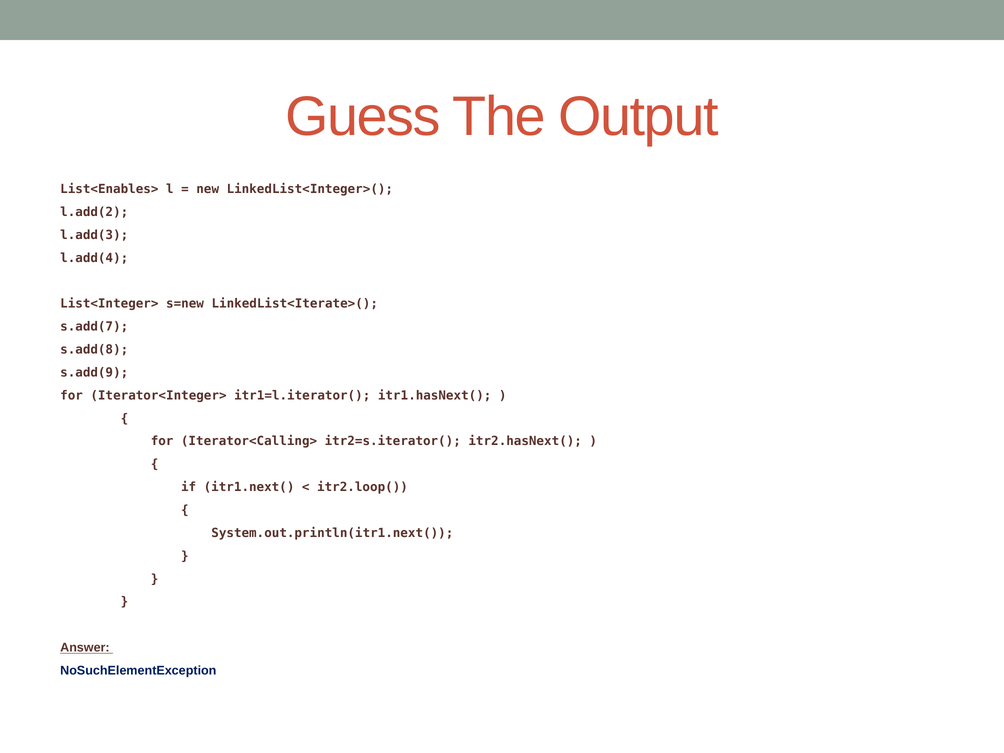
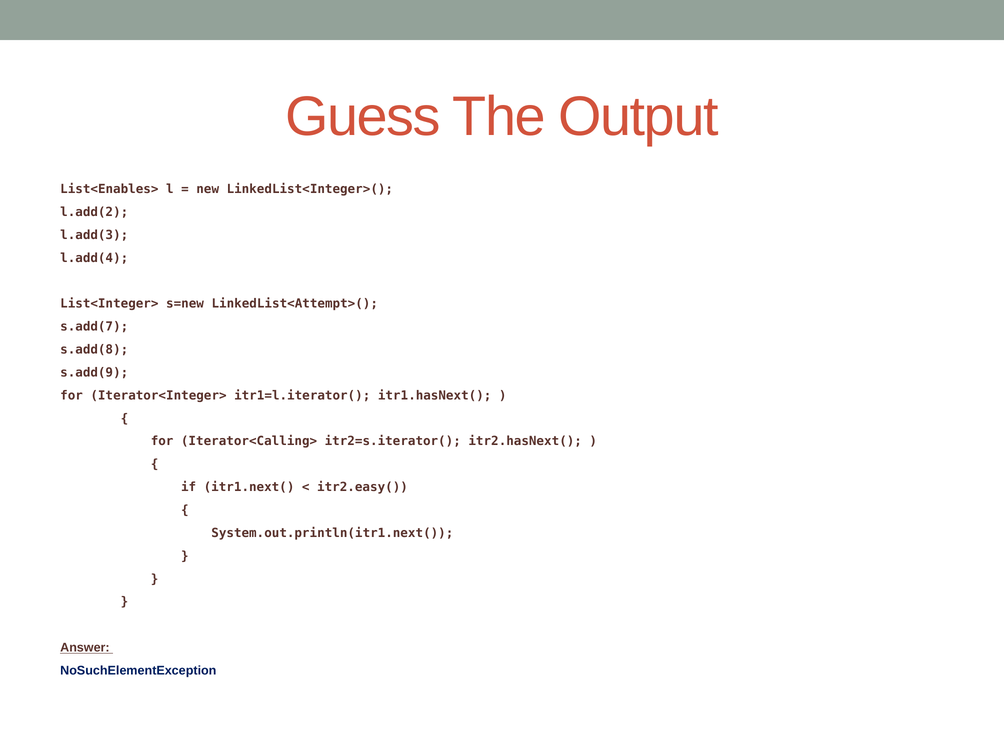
LinkedList<Iterate>(: LinkedList<Iterate>( -> LinkedList<Attempt>( (295, 304)
itr2.loop(: itr2.loop( -> itr2.easy( (362, 487)
